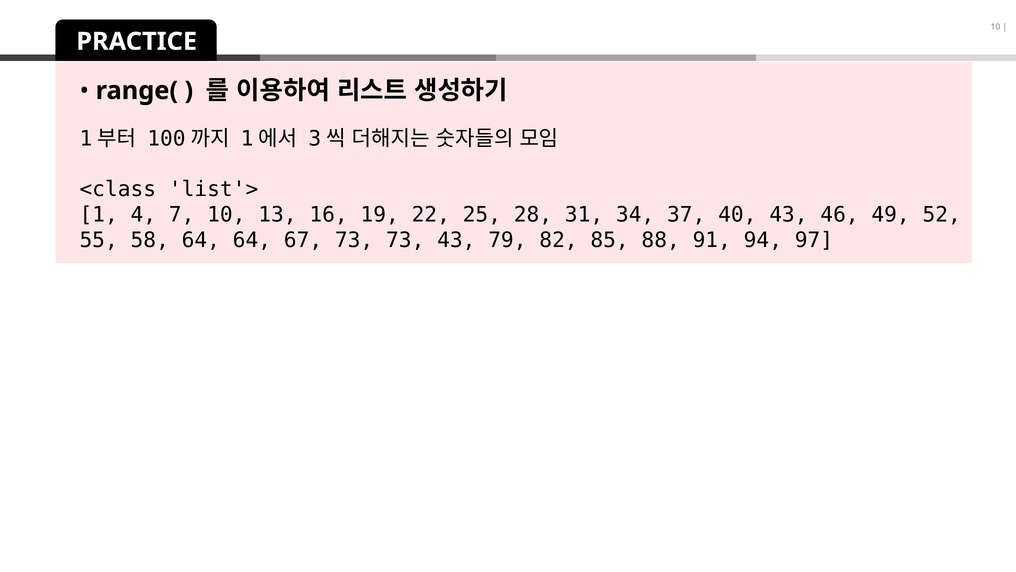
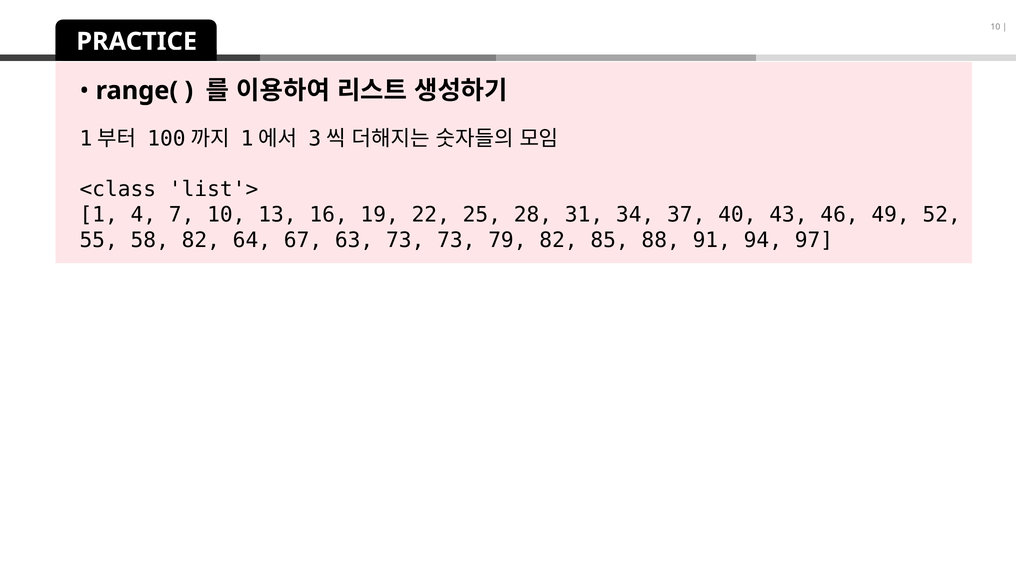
58 64: 64 -> 82 (201, 240)
67 73: 73 -> 63 (354, 240)
73 43: 43 -> 73 (456, 240)
